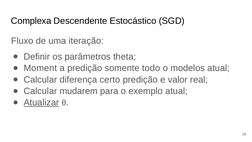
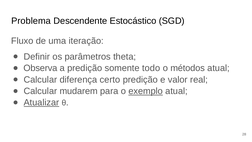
Complexa: Complexa -> Problema (31, 21)
Moment: Moment -> Observa (40, 68)
modelos: modelos -> métodos (188, 68)
exemplo underline: none -> present (146, 91)
